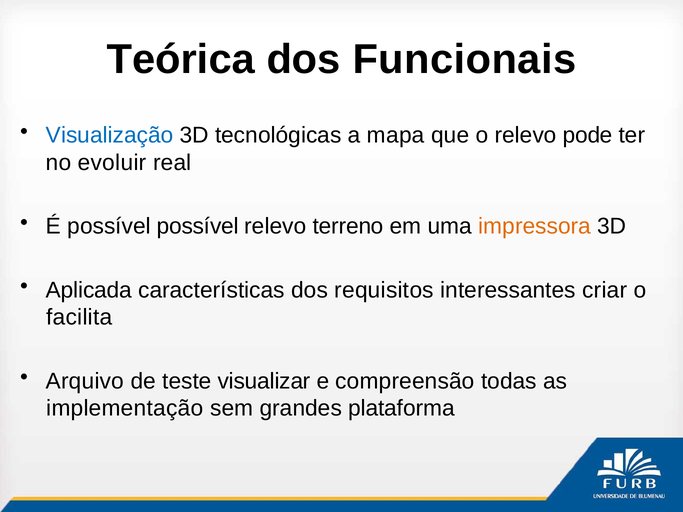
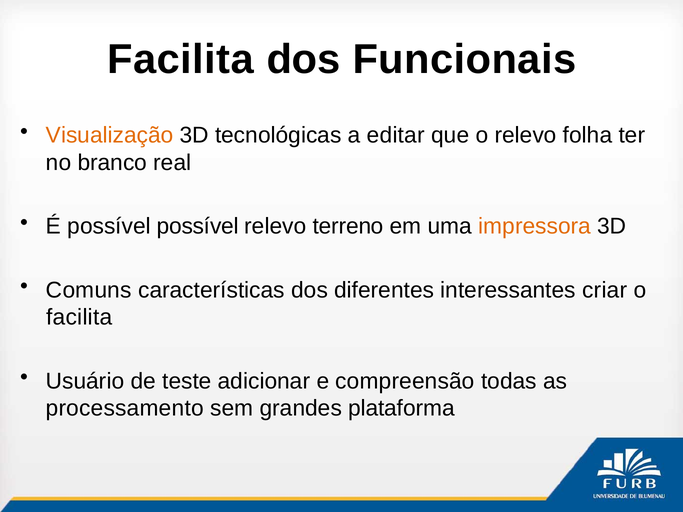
Teórica: Teórica -> Facilita (181, 60)
Visualização colour: blue -> orange (110, 135)
mapa: mapa -> editar (396, 135)
pode: pode -> folha (588, 135)
evoluir: evoluir -> branco (112, 163)
Aplicada: Aplicada -> Comuns (89, 290)
requisitos: requisitos -> diferentes (384, 290)
Arquivo: Arquivo -> Usuário (85, 381)
visualizar: visualizar -> adicionar (264, 381)
implementação: implementação -> processamento (125, 409)
